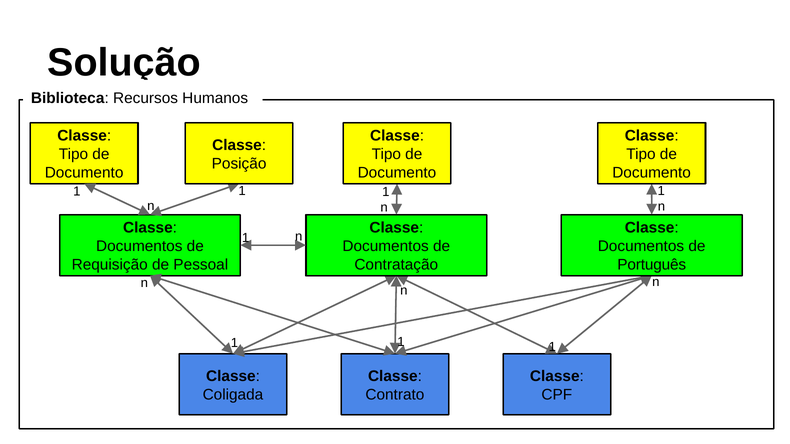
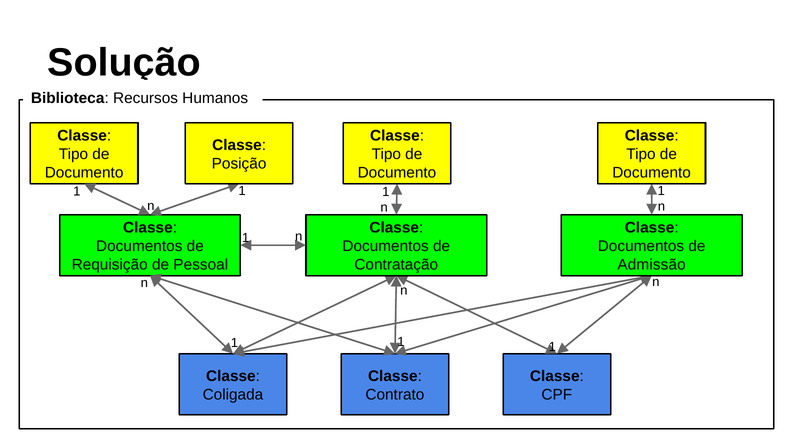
Português: Português -> Admissão (652, 265)
